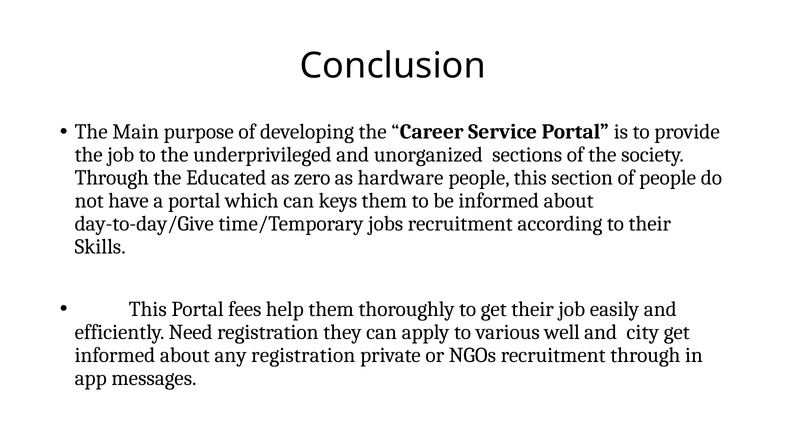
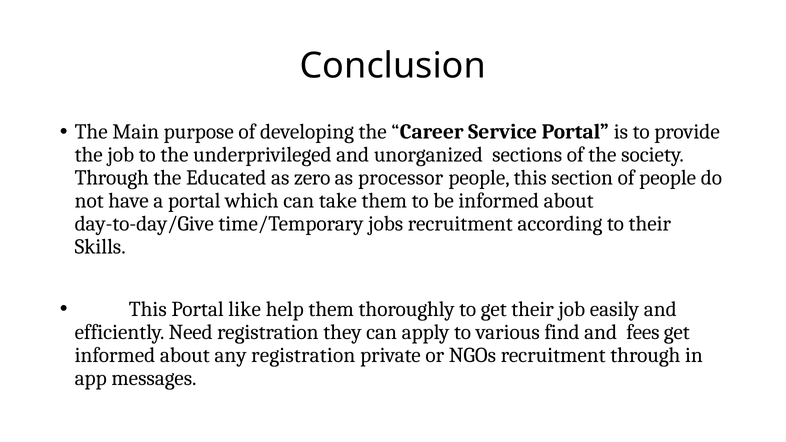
hardware: hardware -> processor (401, 178)
keys: keys -> take (338, 201)
fees: fees -> like (245, 309)
well: well -> find (562, 332)
city: city -> fees (643, 332)
